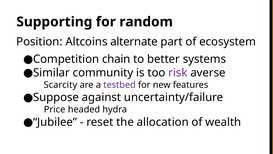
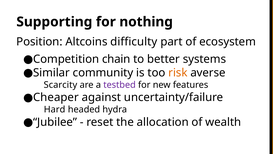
random: random -> nothing (146, 22)
alternate: alternate -> difficulty (134, 42)
risk colour: purple -> orange (178, 73)
Suppose: Suppose -> Cheaper (56, 97)
Price: Price -> Hard (55, 109)
